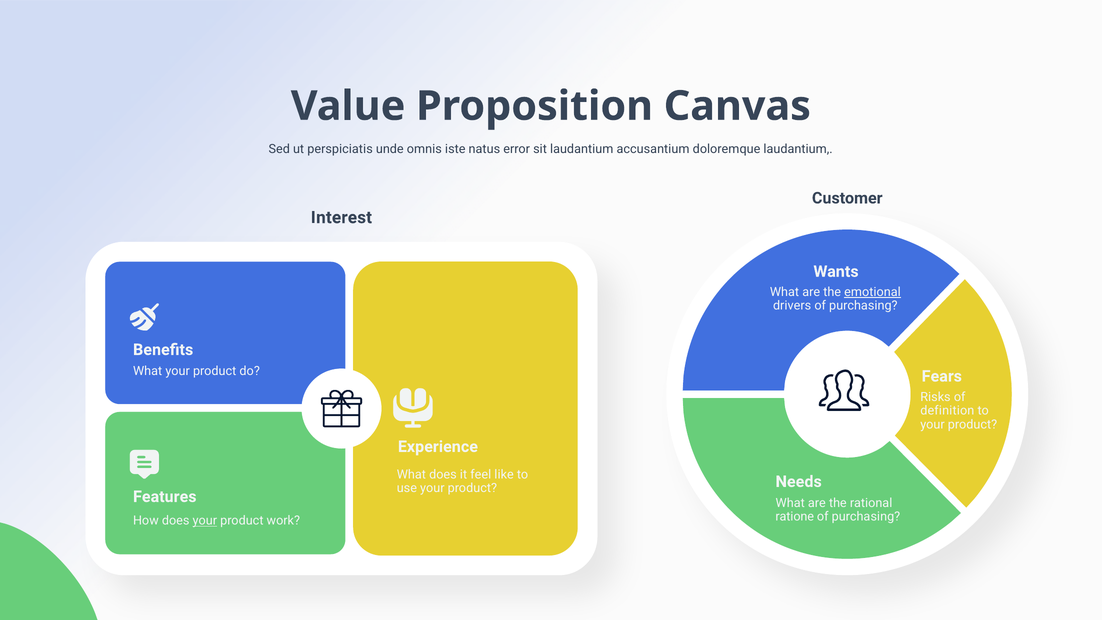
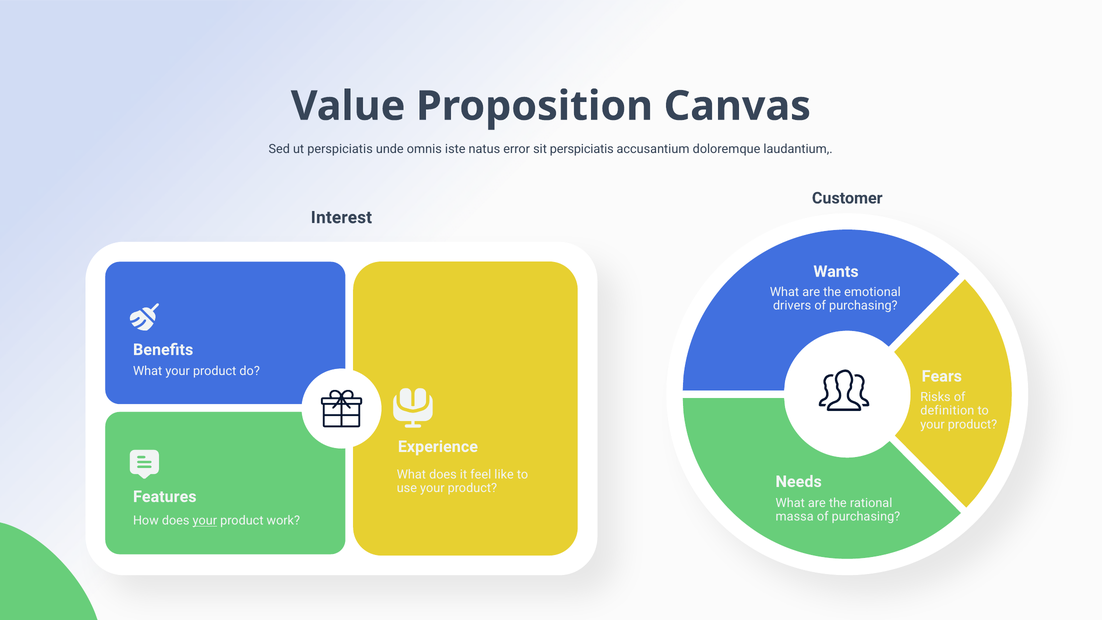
sit laudantium: laudantium -> perspiciatis (582, 149)
emotional underline: present -> none (873, 292)
ratione: ratione -> massa (795, 517)
